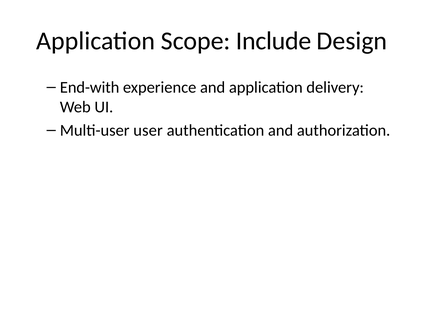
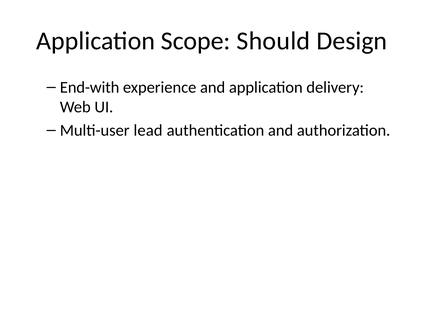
Include: Include -> Should (273, 41)
user: user -> lead (148, 130)
